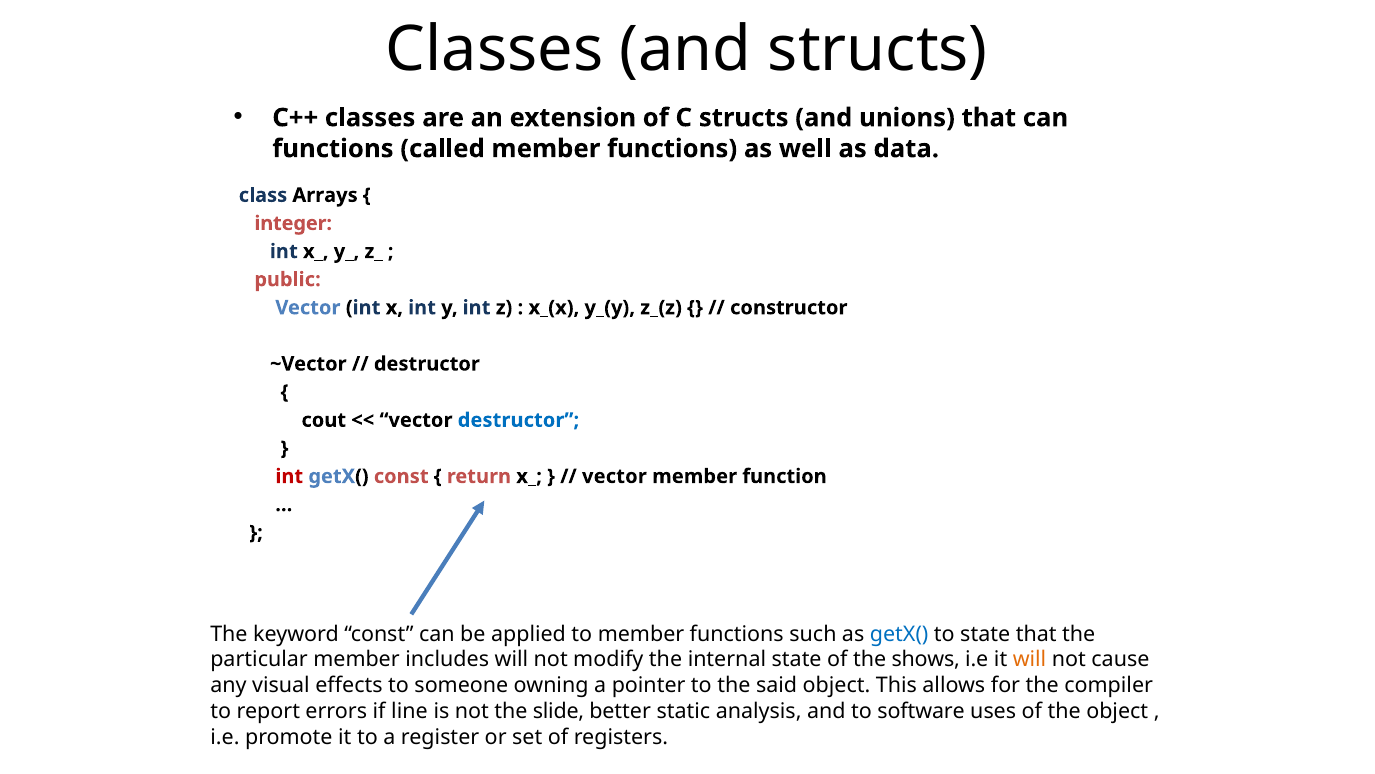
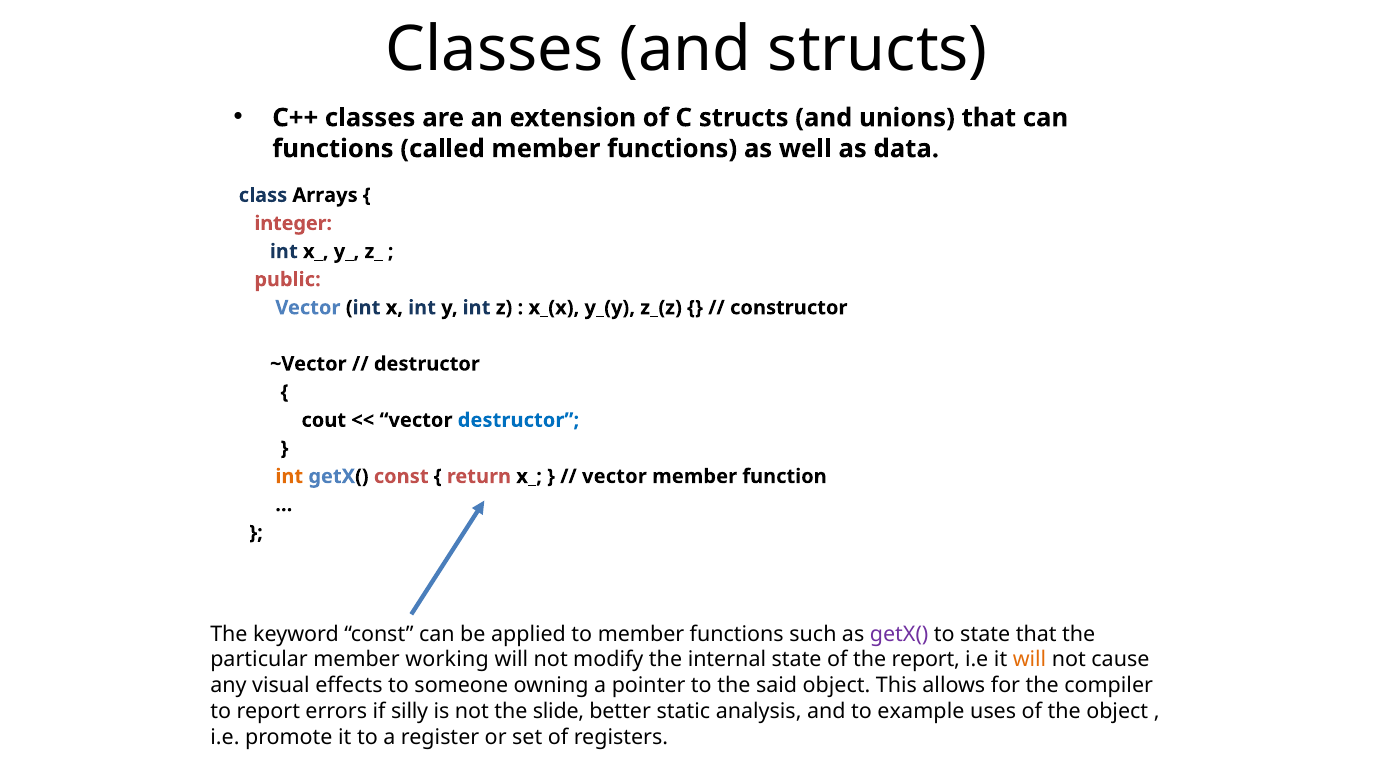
int colour: red -> orange (289, 476)
getX( colour: blue -> purple (899, 634)
includes: includes -> working (447, 659)
the shows: shows -> report (926, 659)
line: line -> silly (410, 711)
software: software -> example (921, 711)
